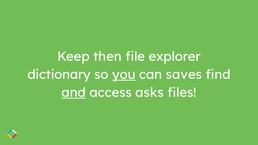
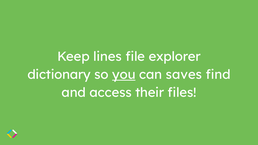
then: then -> lines (108, 57)
and underline: present -> none (74, 93)
asks: asks -> their (150, 93)
